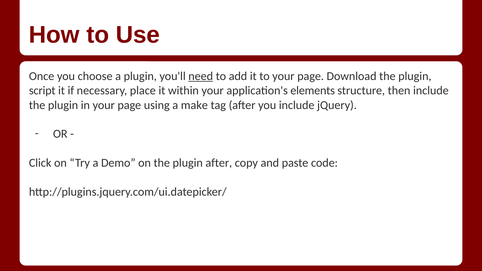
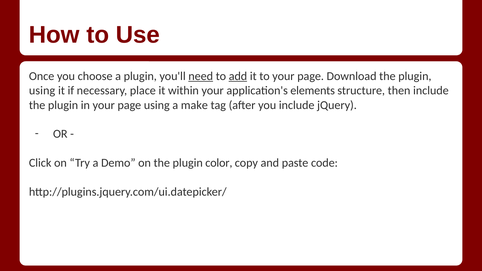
add underline: none -> present (238, 76)
script: script -> using (42, 91)
plugin after: after -> color (219, 163)
